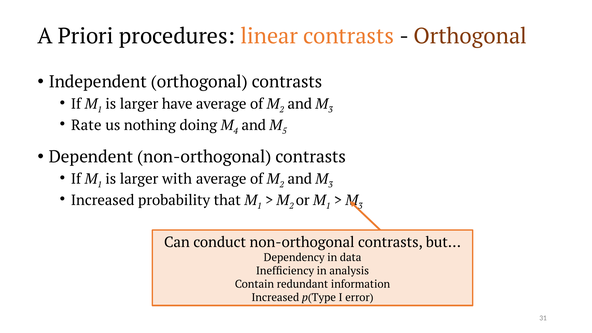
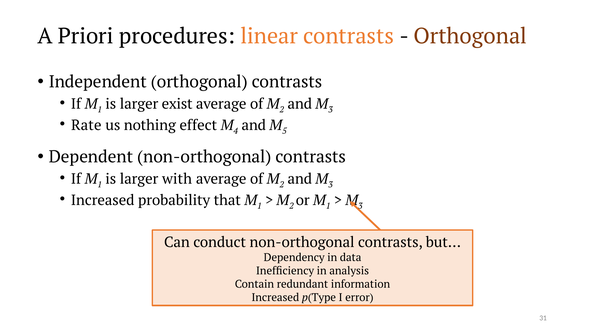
have: have -> exist (177, 104)
doing: doing -> effect (198, 125)
